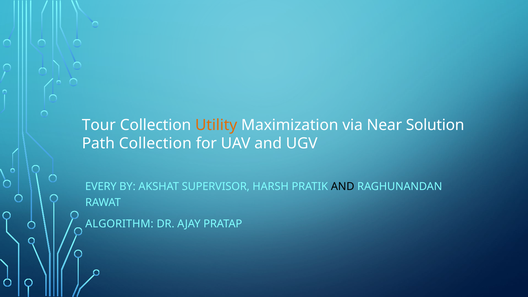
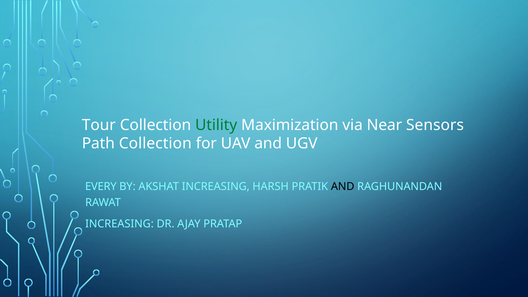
Utility colour: orange -> green (216, 125)
Solution: Solution -> Sensors (435, 125)
AKSHAT SUPERVISOR: SUPERVISOR -> INCREASING (216, 187)
ALGORITHM: ALGORITHM -> INCREASING (119, 224)
